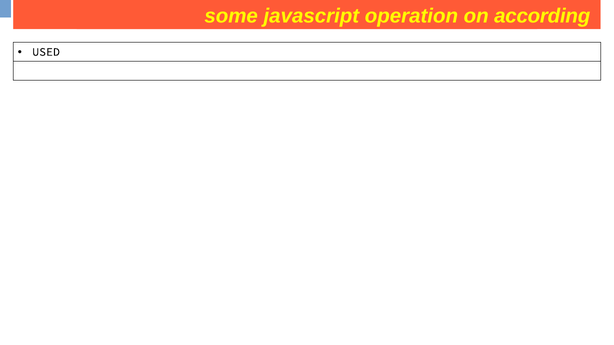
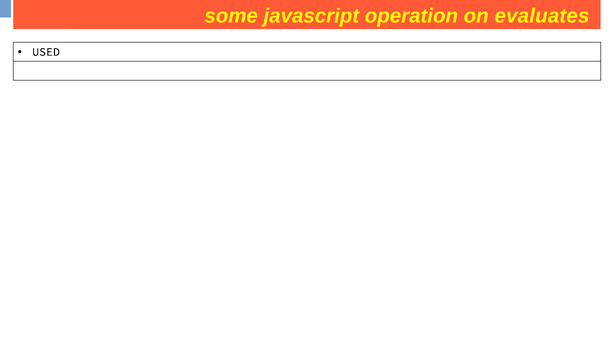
according: according -> evaluates (542, 16)
